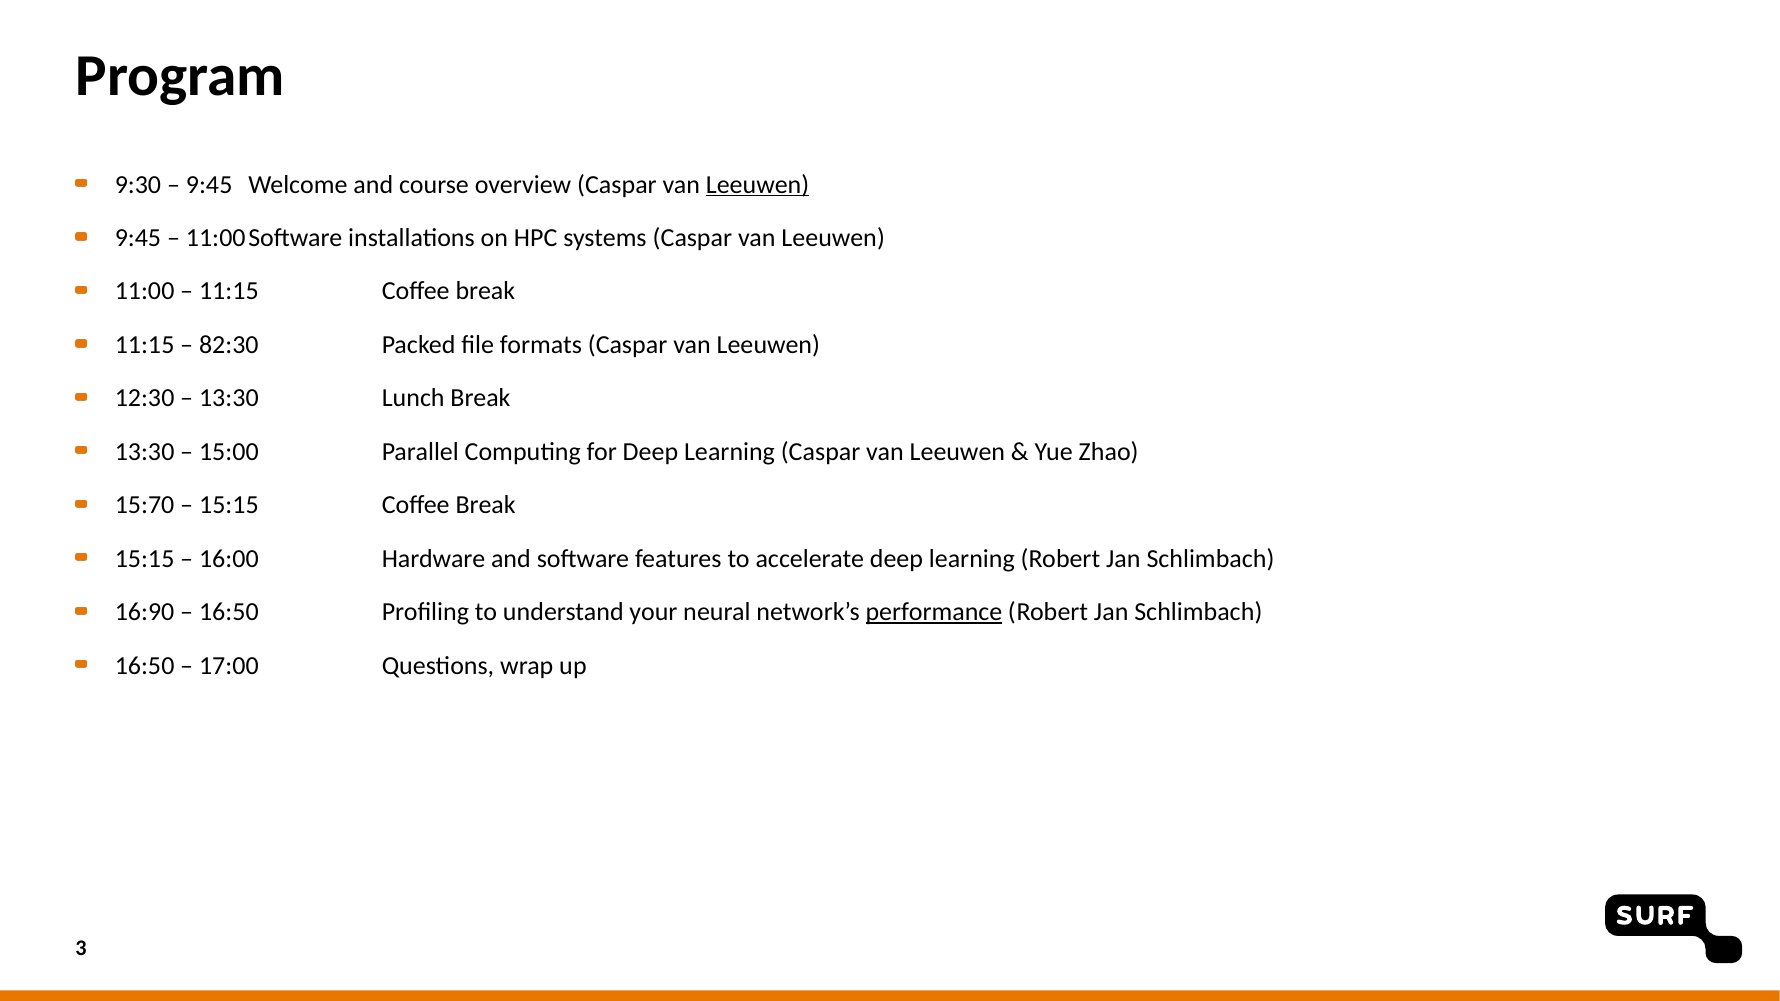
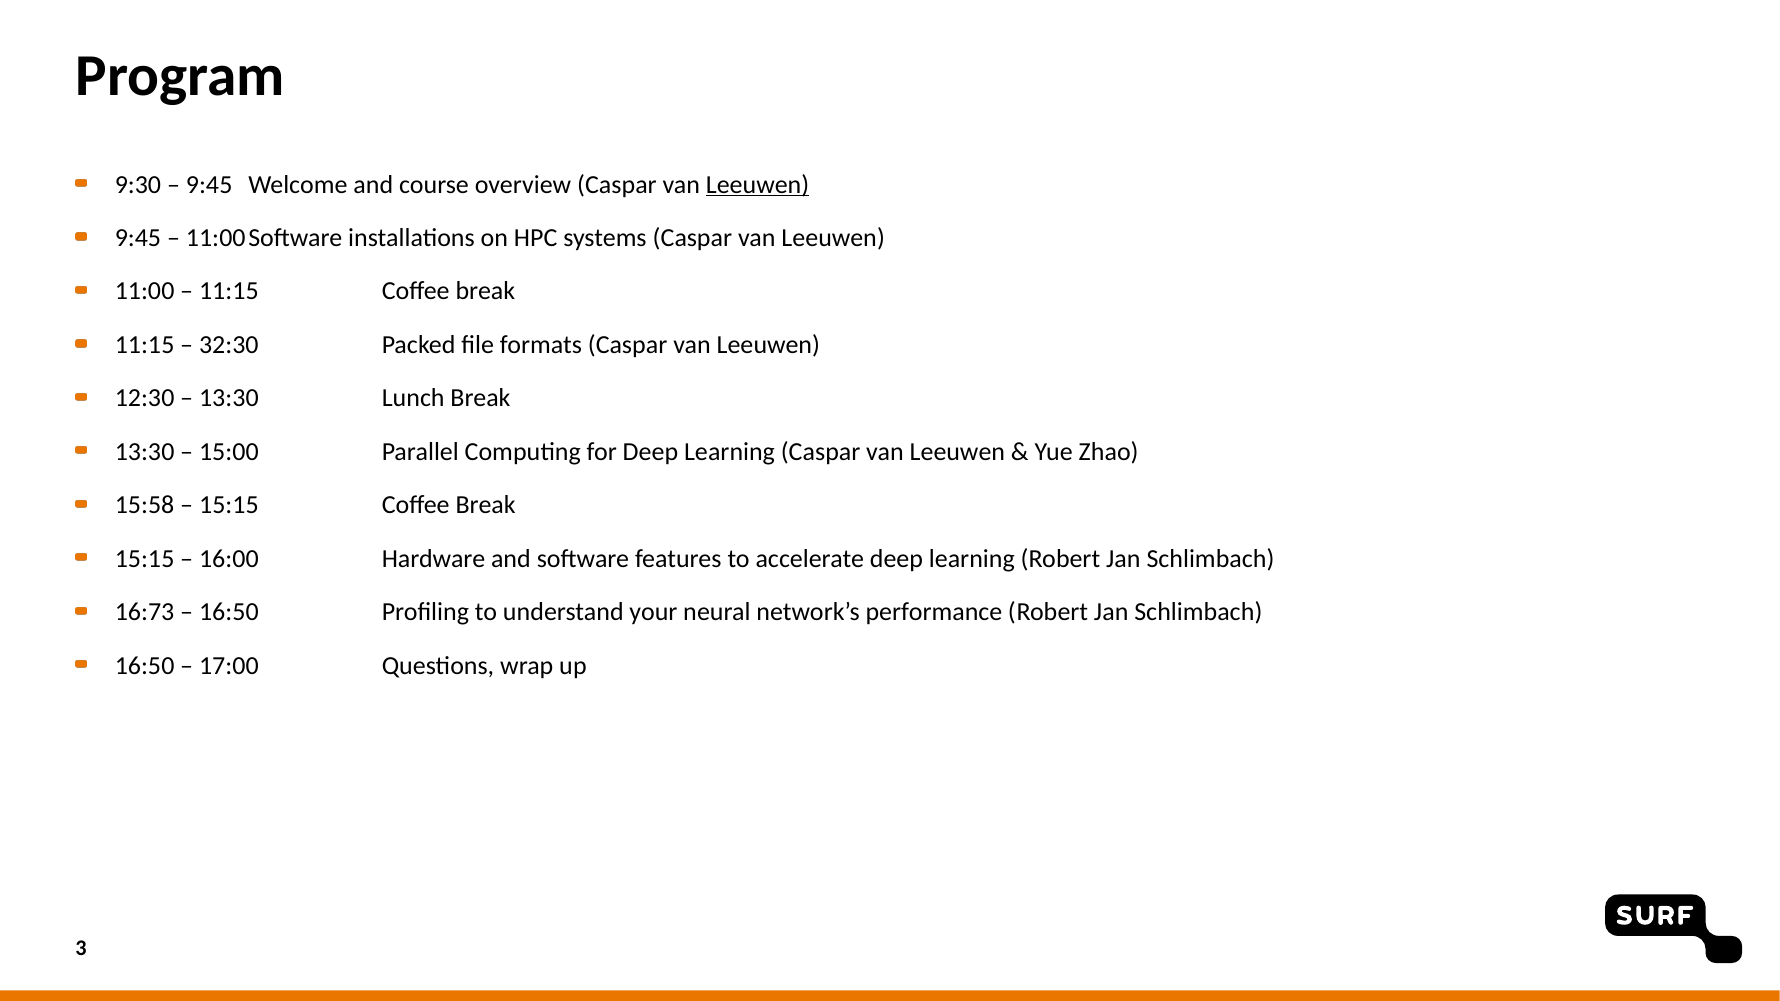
82:30: 82:30 -> 32:30 (229, 345)
15:70: 15:70 -> 15:58 (145, 505)
16:90: 16:90 -> 16:73 (145, 612)
performance underline: present -> none (934, 612)
